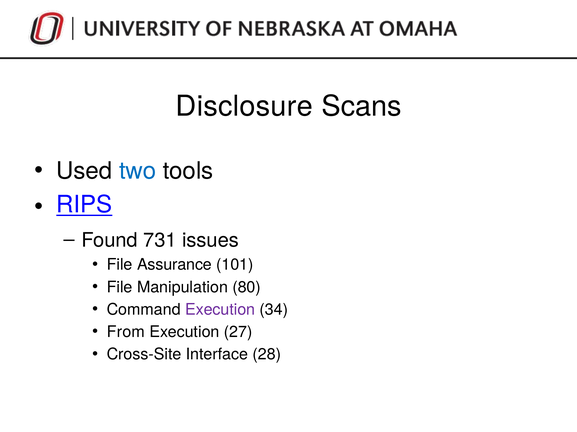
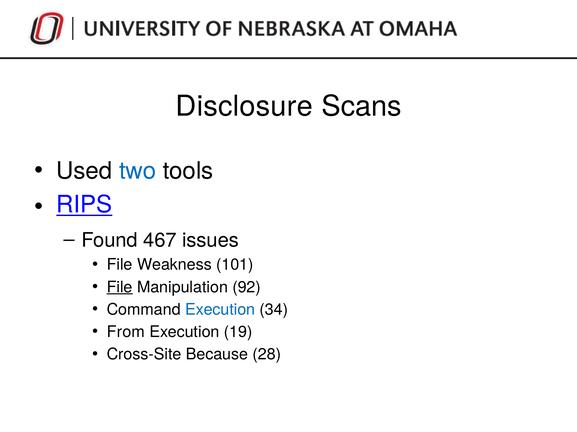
731: 731 -> 467 (160, 241)
Assurance: Assurance -> Weakness (174, 265)
File underline: none -> present (120, 288)
80: 80 -> 92 (247, 288)
Execution colour: purple -> blue (220, 310)
27: 27 -> 19 (238, 333)
Interface: Interface -> Because (217, 355)
